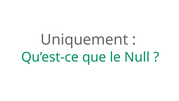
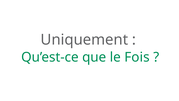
Null: Null -> Fois (137, 57)
